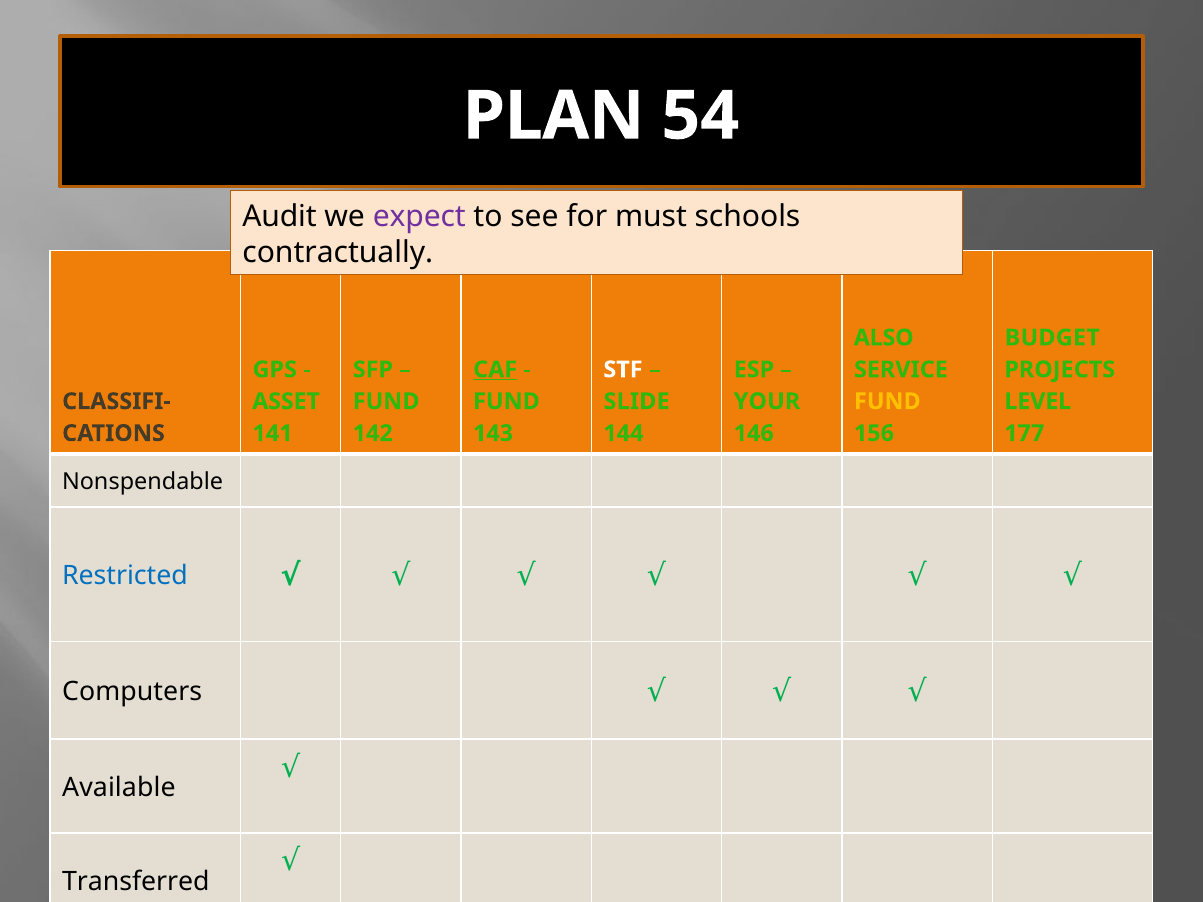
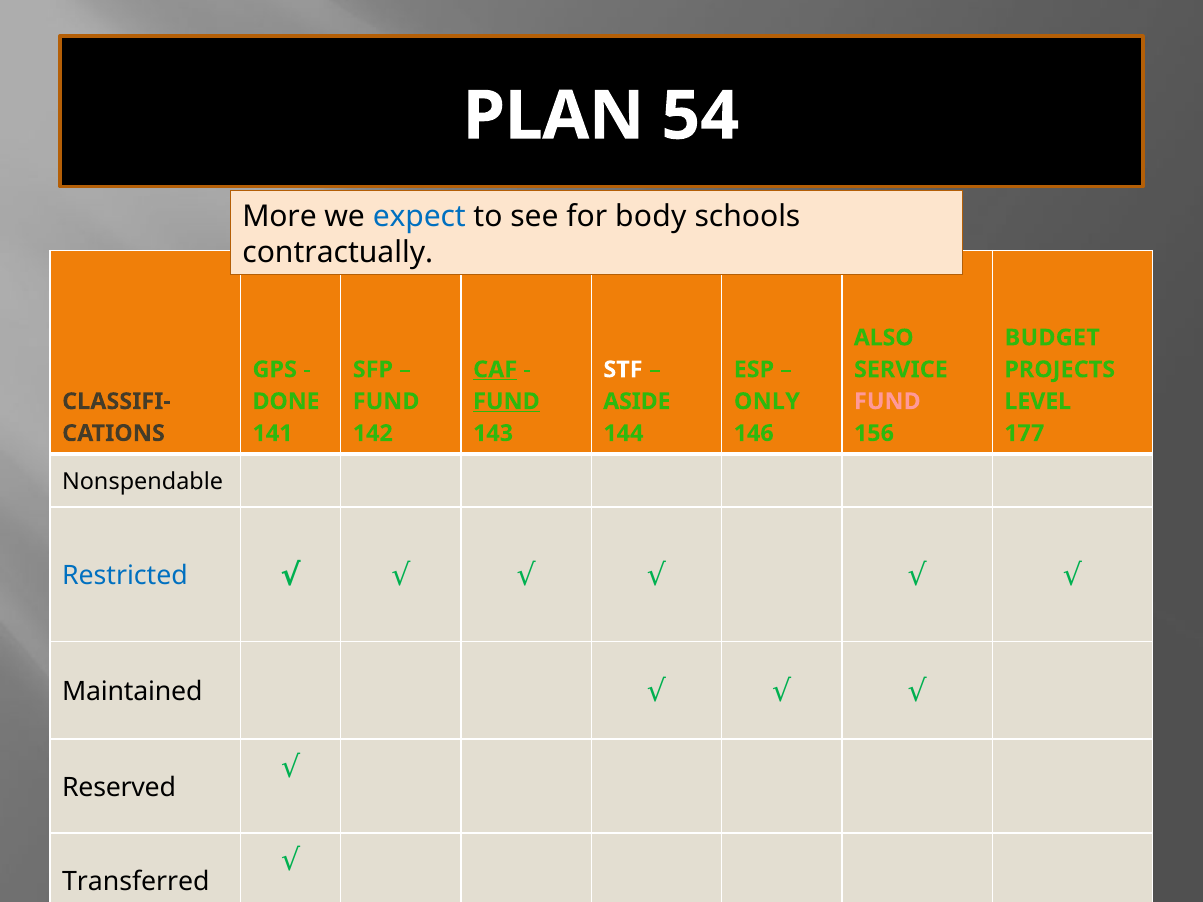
Audit: Audit -> More (280, 217)
expect colour: purple -> blue (419, 217)
must: must -> body (651, 217)
ASSET: ASSET -> DONE (286, 402)
FUND underline: none -> present (506, 402)
SLIDE: SLIDE -> ASIDE (637, 402)
YOUR: YOUR -> ONLY (767, 402)
FUND colour: yellow -> pink (887, 402)
Computers: Computers -> Maintained (132, 692)
Available: Available -> Reserved (119, 788)
